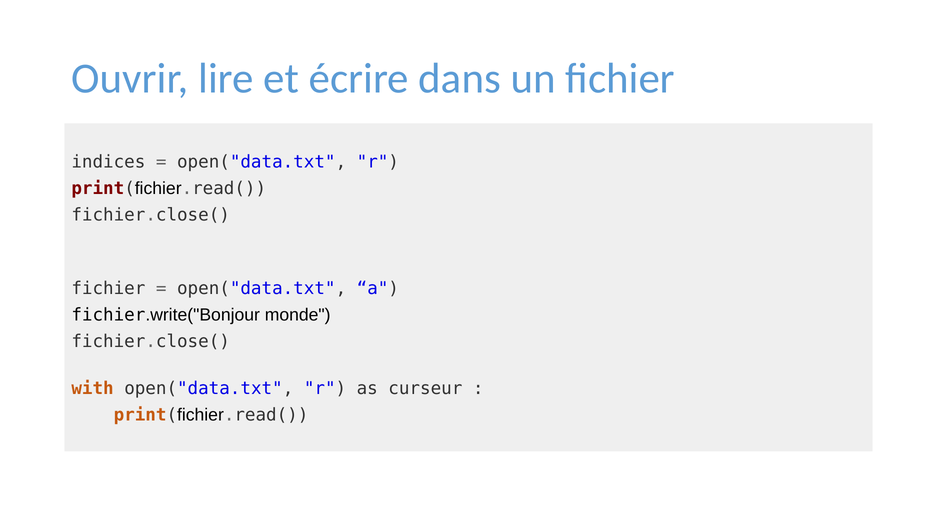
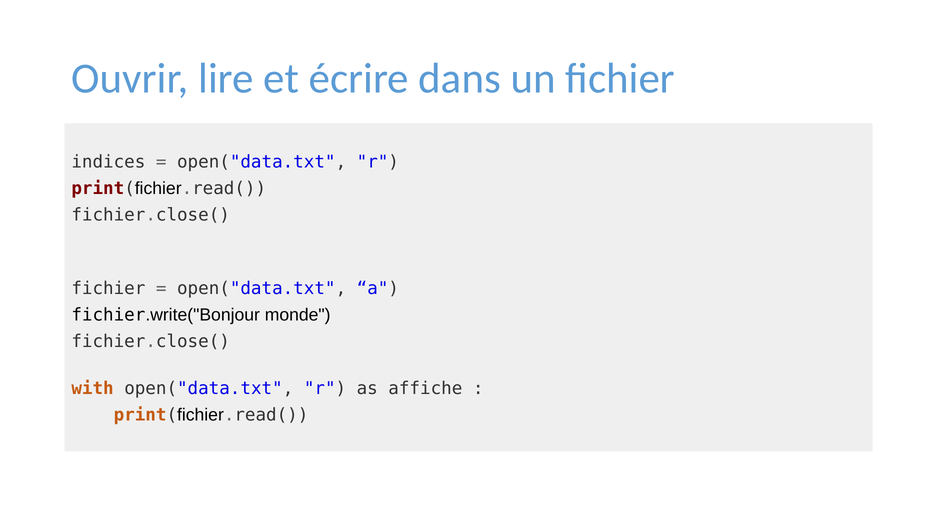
curseur: curseur -> affiche (425, 389)
